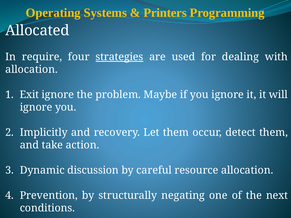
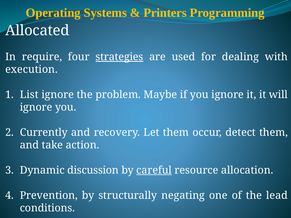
allocation: allocation -> execution (31, 70)
Exit: Exit -> List (29, 95)
Implicitly: Implicitly -> Currently (44, 133)
careful underline: none -> present (154, 170)
next: next -> lead (277, 196)
